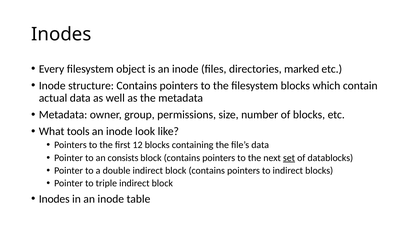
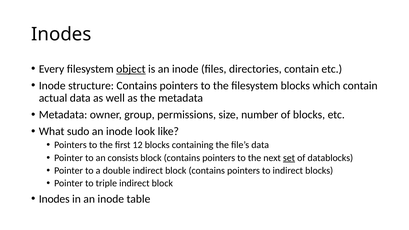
object underline: none -> present (131, 69)
directories marked: marked -> contain (302, 69)
tools: tools -> sudo (78, 131)
